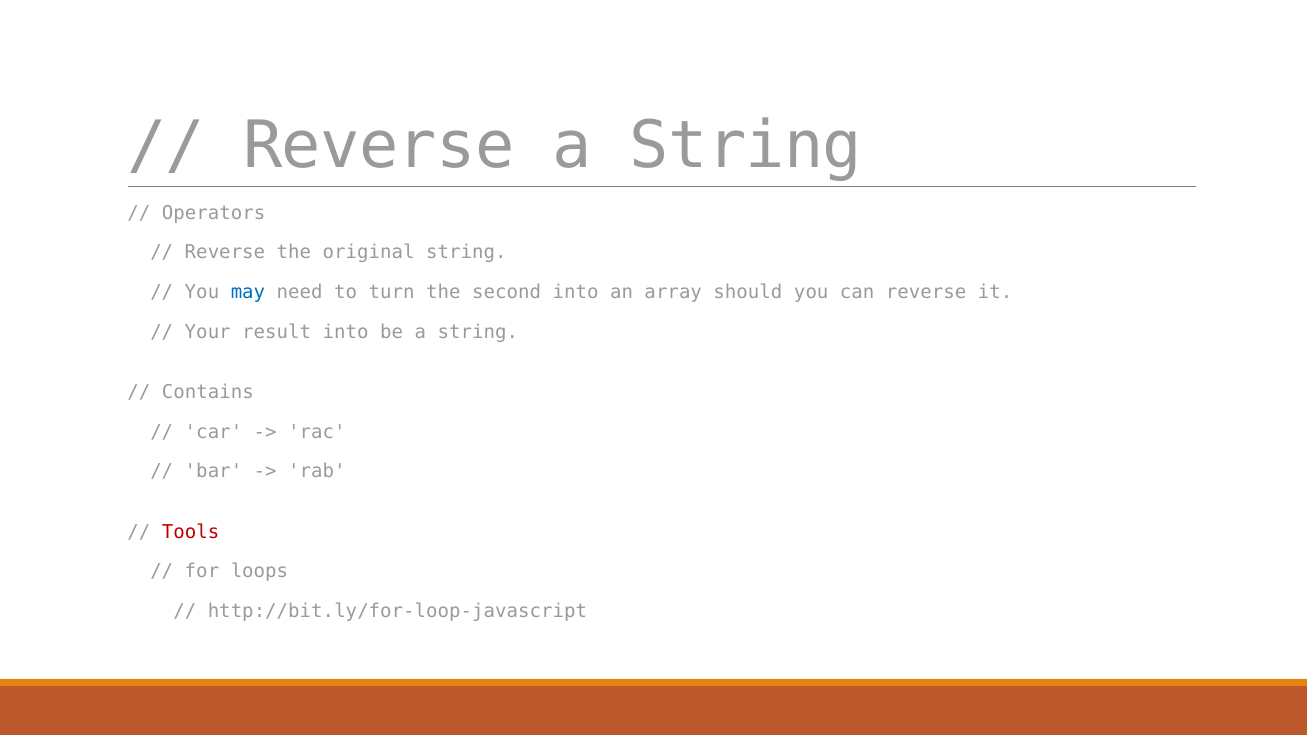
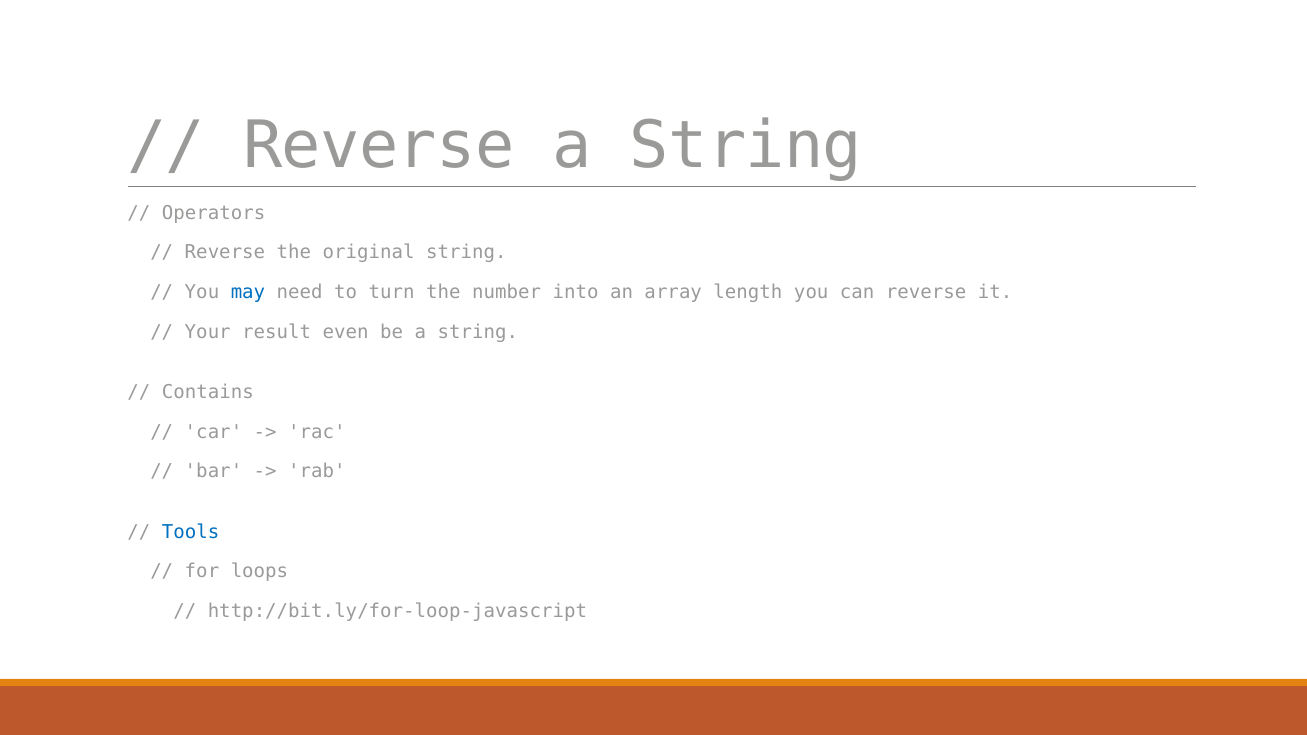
second: second -> number (507, 292)
should: should -> length (748, 292)
result into: into -> even (346, 332)
Tools colour: red -> blue (191, 532)
